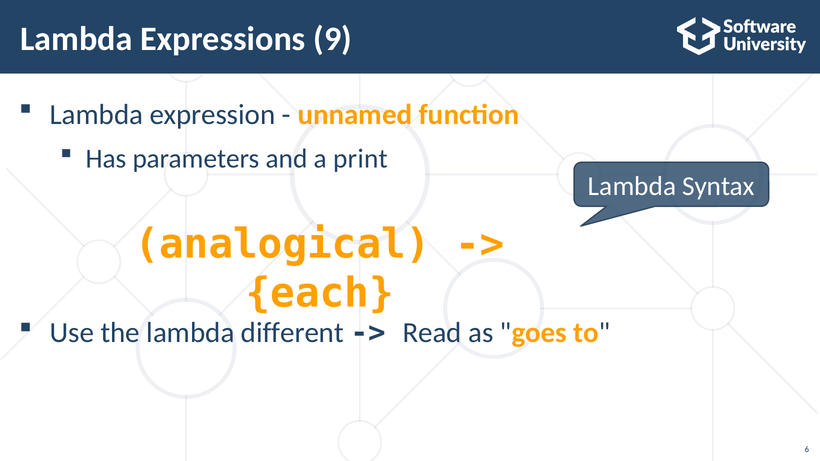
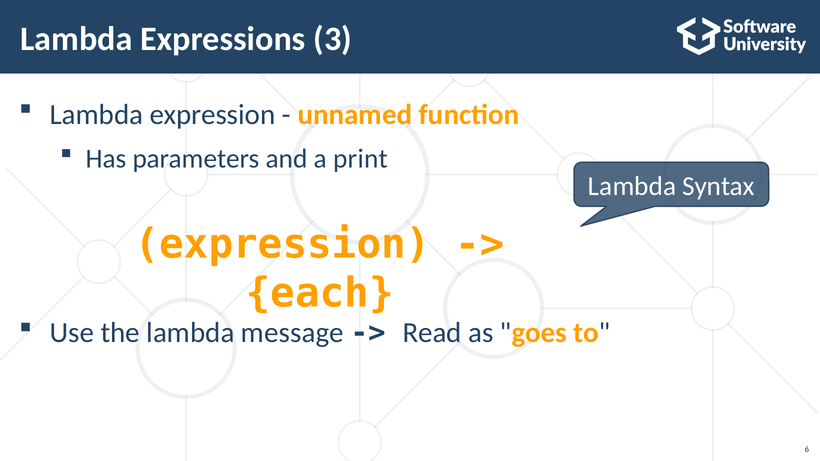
9: 9 -> 3 (333, 39)
analogical: analogical -> expression (283, 244)
different: different -> message (292, 333)
